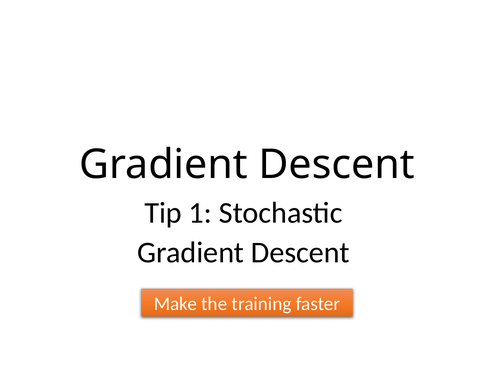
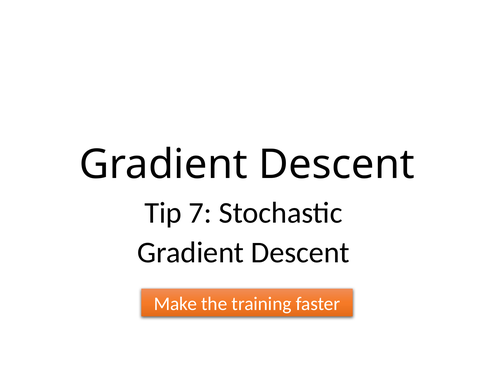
1: 1 -> 7 (200, 213)
